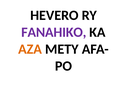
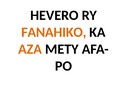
FANAHIKO colour: purple -> orange (54, 32)
